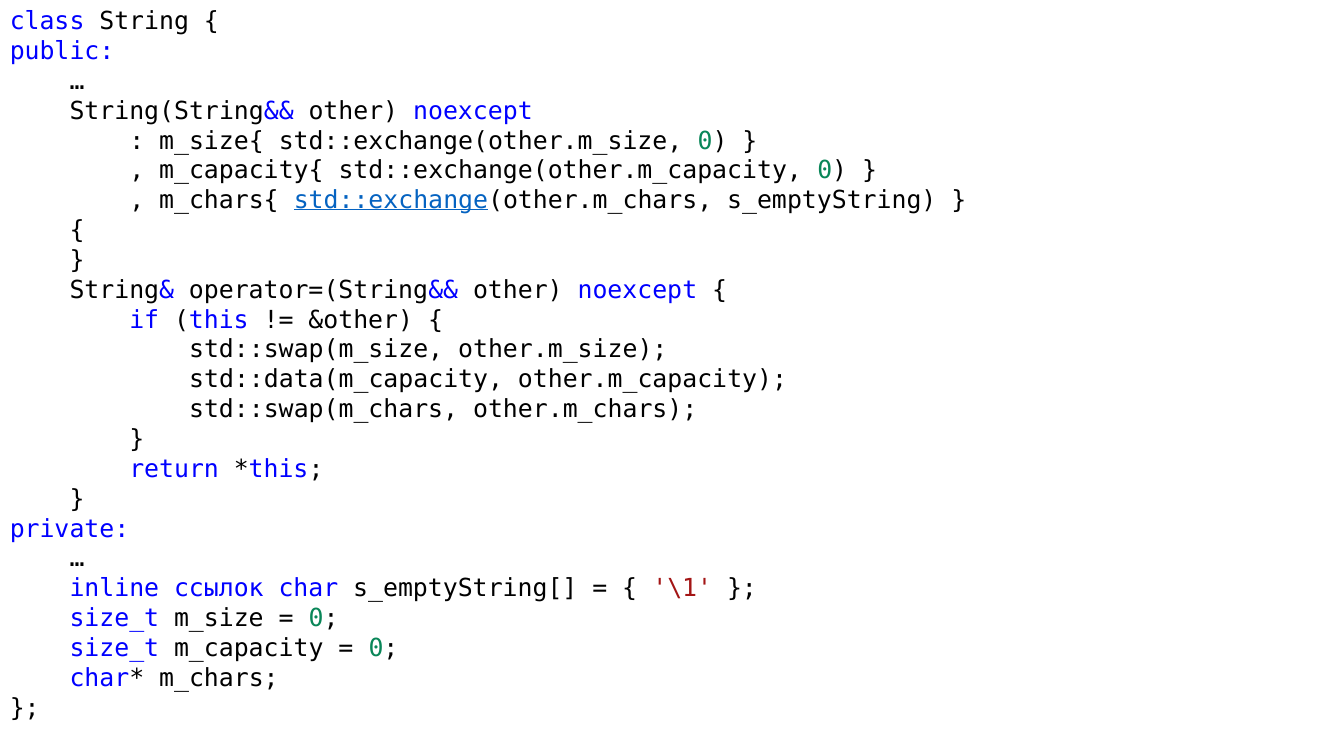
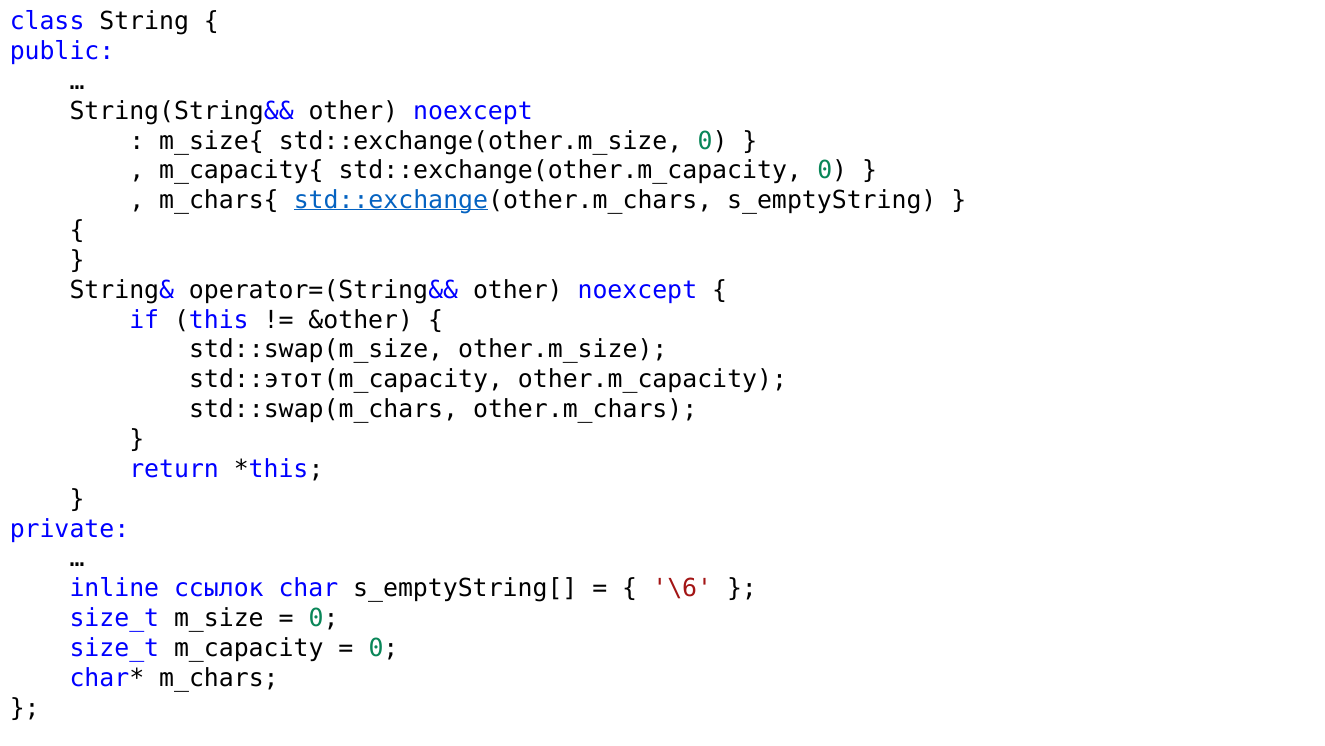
std::data(m_capacity: std::data(m_capacity -> std::этот(m_capacity (346, 379)
\1: \1 -> \6 (682, 588)
